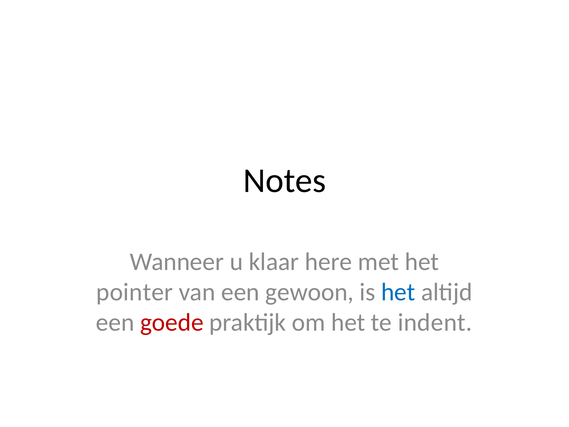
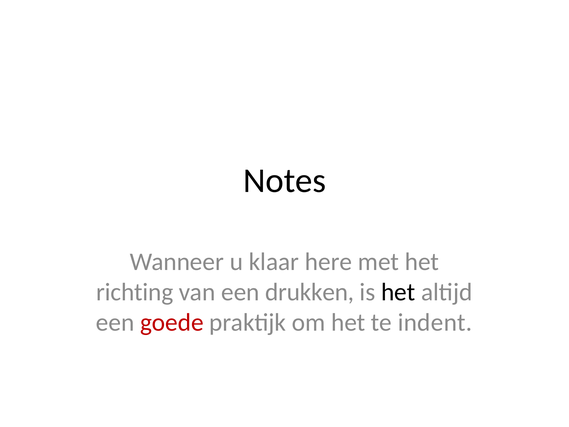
pointer: pointer -> richting (135, 292)
gewoon: gewoon -> drukken (310, 292)
het colour: blue -> black (398, 292)
